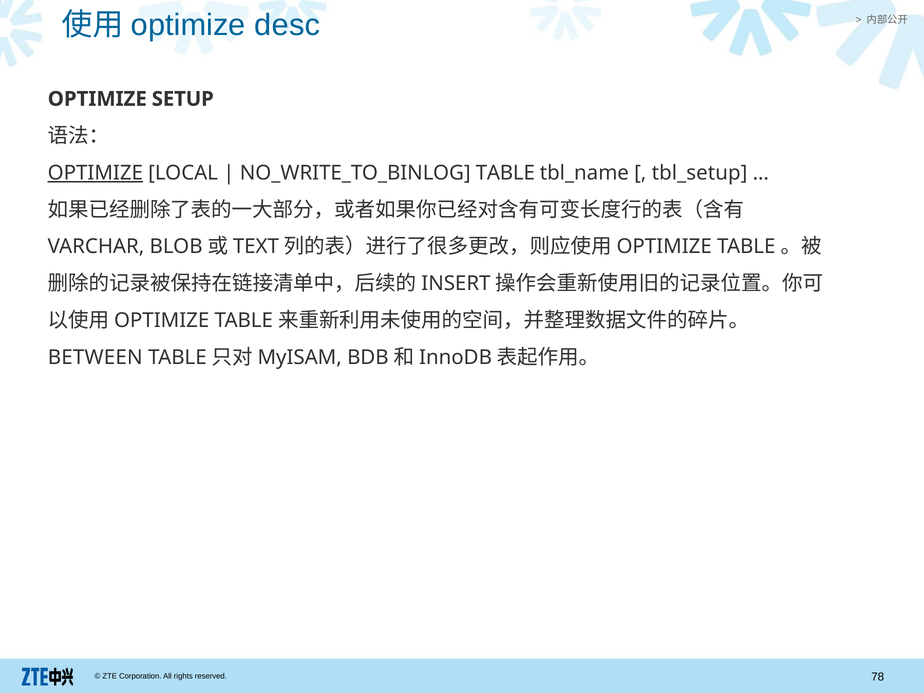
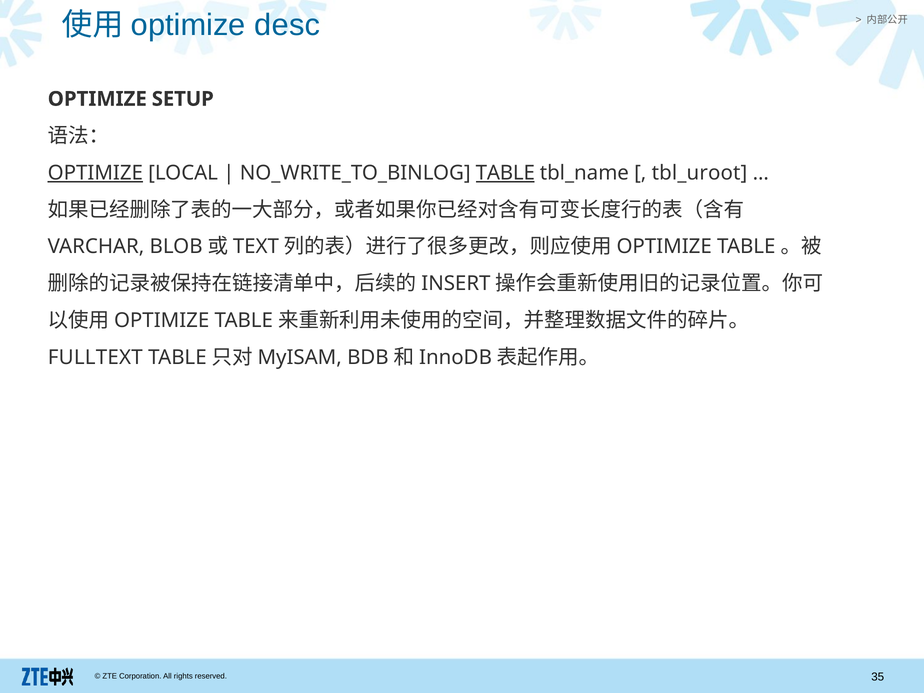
TABLE underline: none -> present (505, 173)
tbl_setup: tbl_setup -> tbl_uroot (700, 173)
BETWEEN: BETWEEN -> FULLTEXT (95, 357)
78: 78 -> 35 (878, 677)
